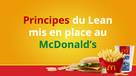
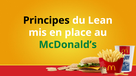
Principes colour: red -> black (46, 20)
